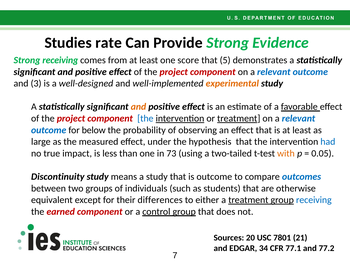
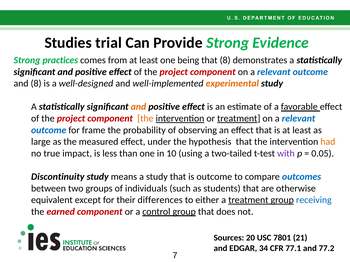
rate: rate -> trial (109, 43)
Strong receiving: receiving -> practices (60, 60)
score: score -> being (188, 60)
that 5: 5 -> 8 (225, 60)
and 3: 3 -> 8 (36, 84)
the colour: blue -> orange (145, 119)
below: below -> frame (94, 130)
had colour: blue -> orange (328, 142)
73: 73 -> 10 (171, 154)
with colour: orange -> purple (286, 154)
